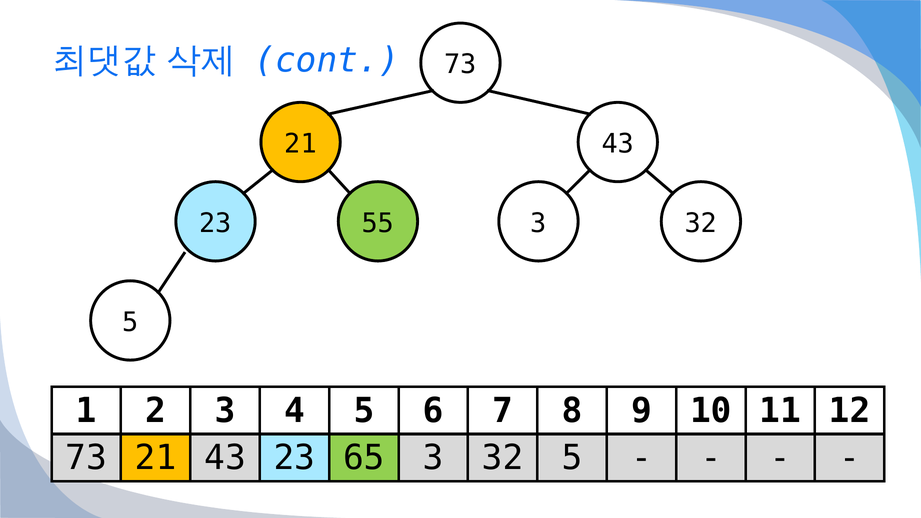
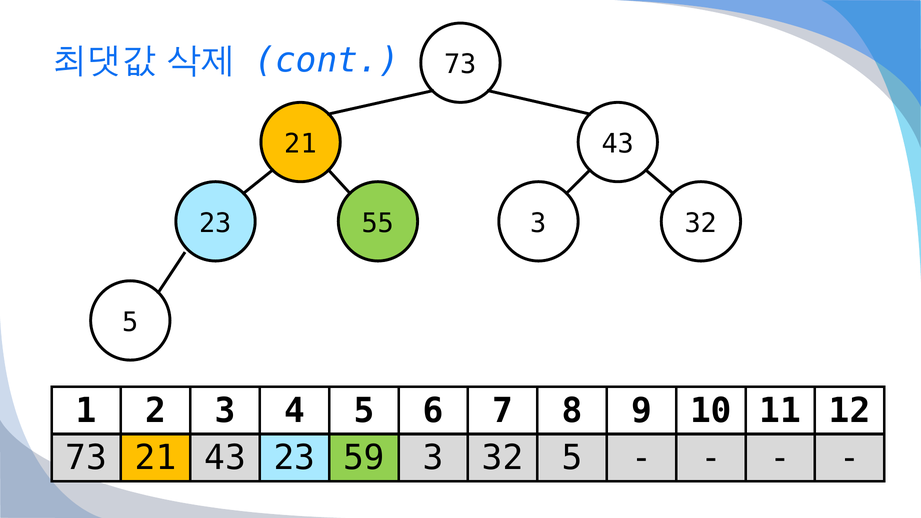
65: 65 -> 59 (364, 458)
